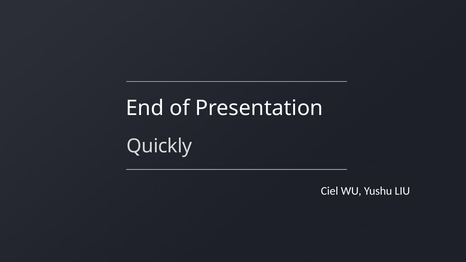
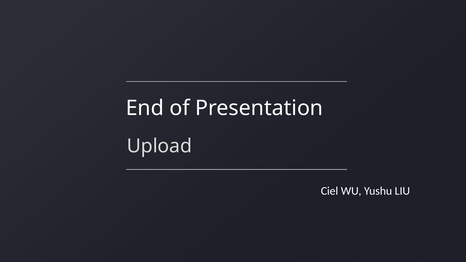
Quickly: Quickly -> Upload (159, 146)
